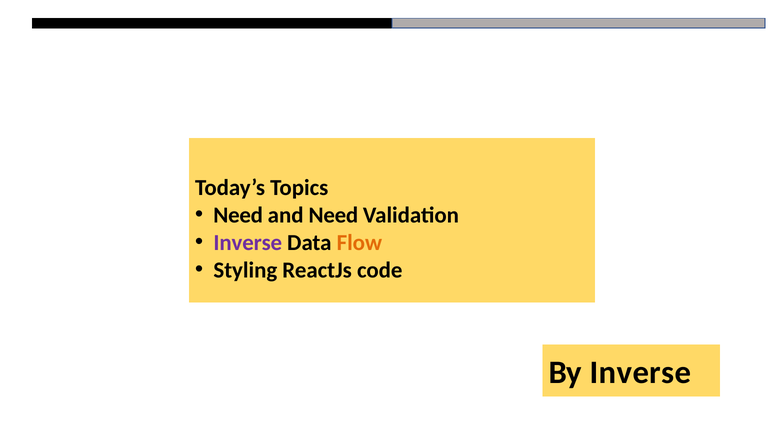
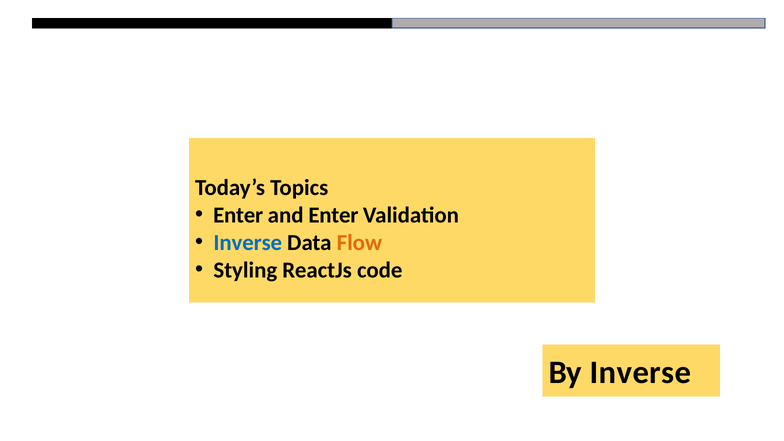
Need: Need -> Enter (238, 215)
and Need: Need -> Enter (333, 215)
Inverse colour: purple -> blue (248, 243)
